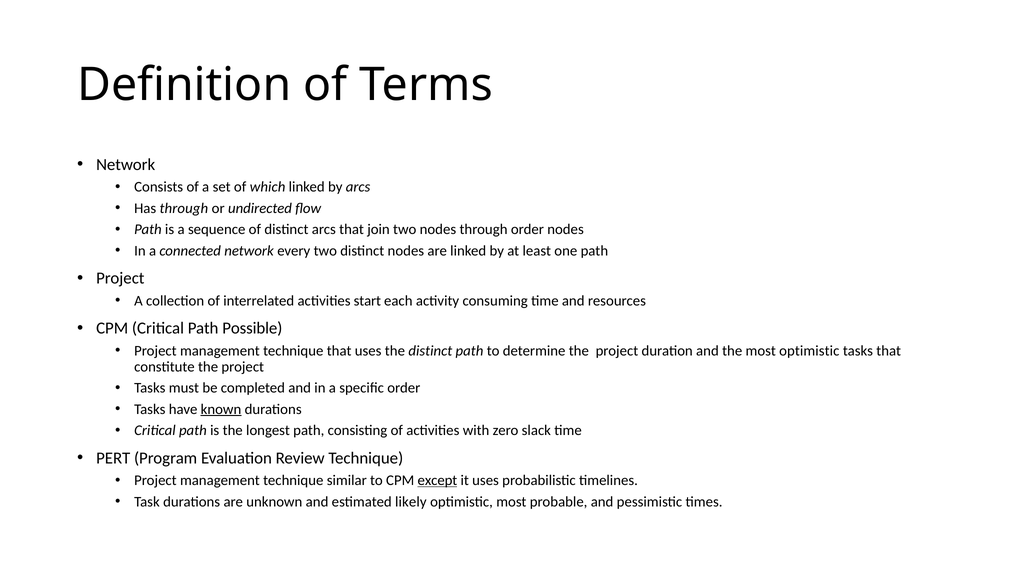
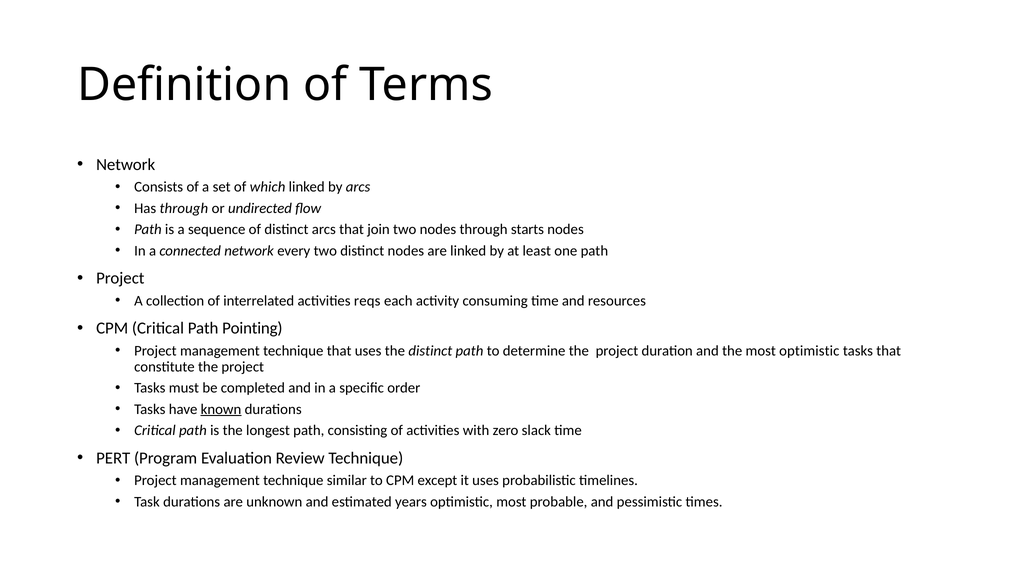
through order: order -> starts (527, 229)
start: start -> reqs (367, 301)
Possible: Possible -> Pointing (252, 328)
except underline: present -> none (437, 480)
likely: likely -> years (411, 502)
